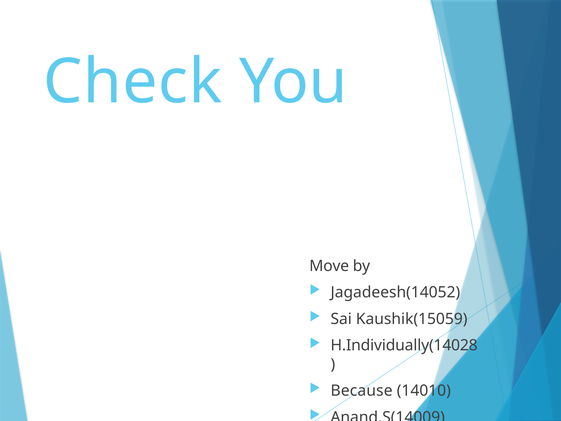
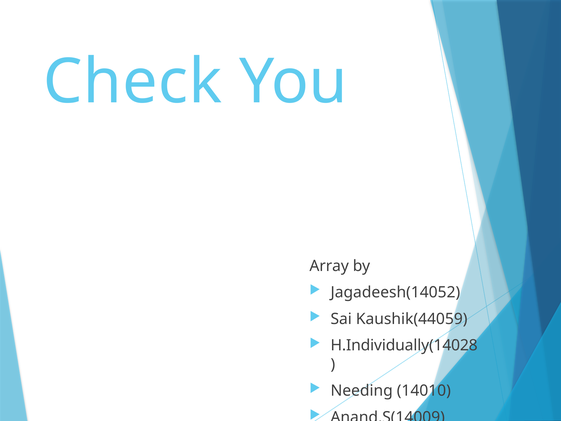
Move: Move -> Array (329, 266)
Kaushik(15059: Kaushik(15059 -> Kaushik(44059 (412, 319)
Because: Because -> Needing (362, 391)
